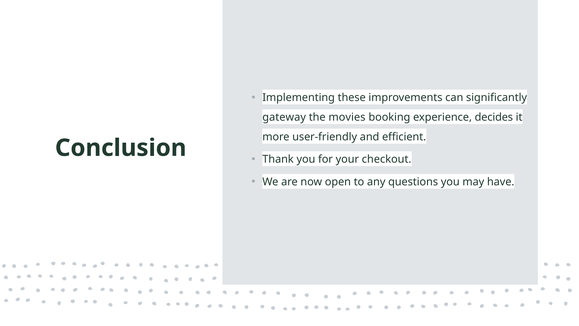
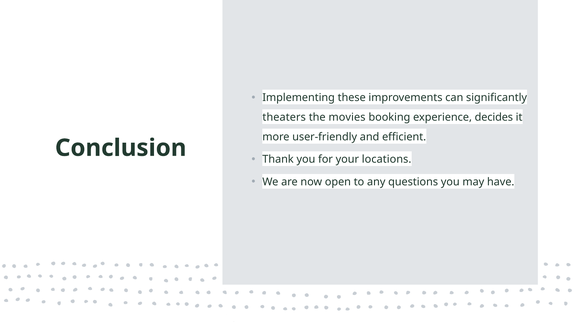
gateway: gateway -> theaters (284, 117)
checkout: checkout -> locations (387, 159)
